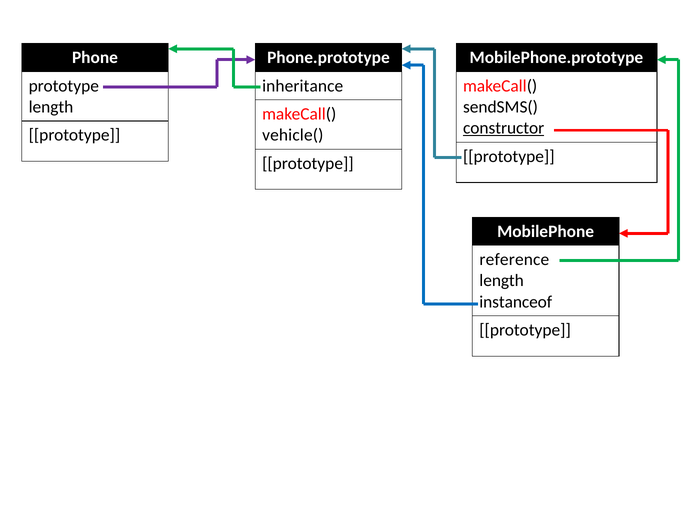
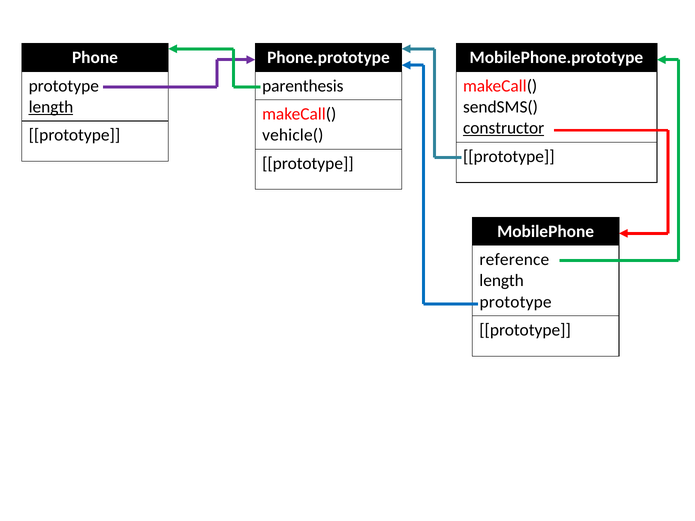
inheritance: inheritance -> parenthesis (303, 86)
length underline: none -> present (51, 107)
instanceof: instanceof -> prototype (516, 302)
